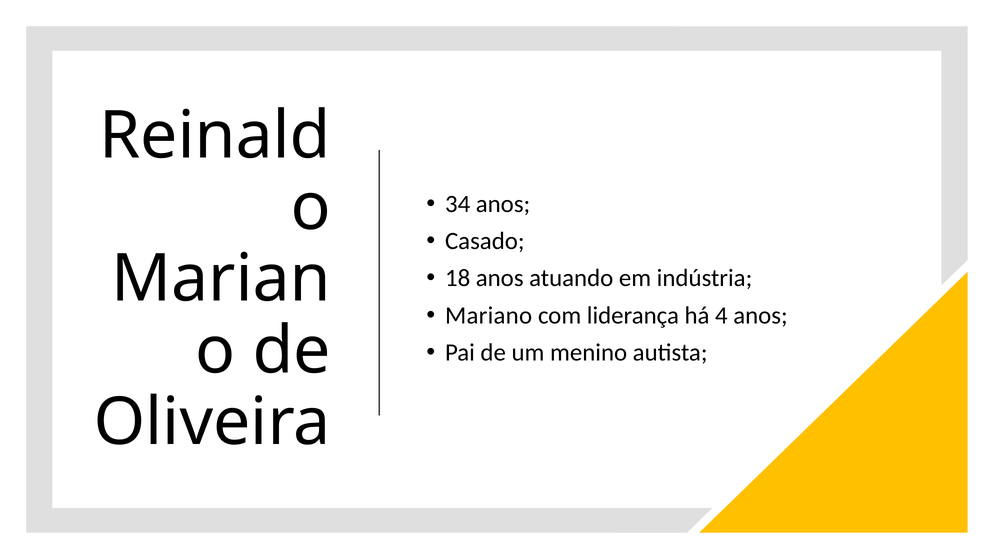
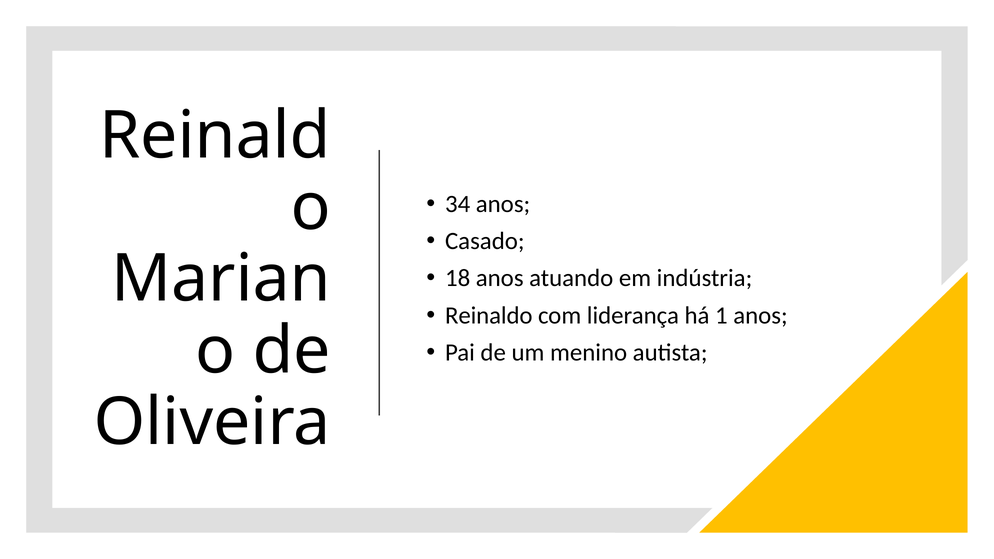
Mariano: Mariano -> Reinaldo (489, 315)
4: 4 -> 1 (721, 315)
